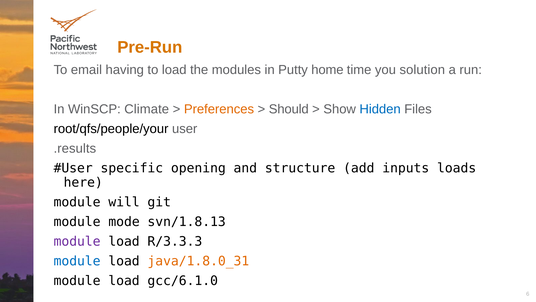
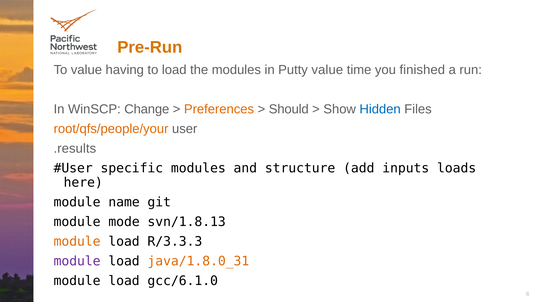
To email: email -> value (86, 70)
Putty home: home -> value (327, 70)
solution: solution -> finished (422, 70)
Climate: Climate -> Change (147, 109)
root/qfs/people/your colour: black -> orange (111, 129)
specific opening: opening -> modules (198, 168)
will: will -> name (124, 202)
module colour: purple -> orange (77, 241)
module colour: blue -> purple (77, 261)
